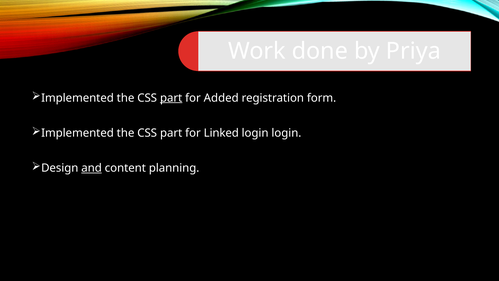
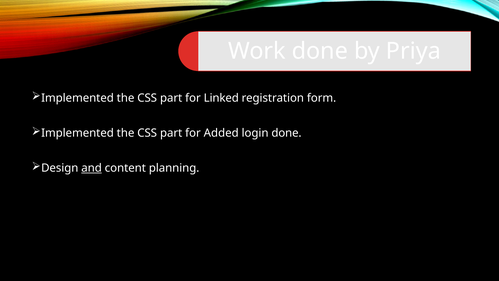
part underline: present -> none (171, 98)
Added: Added -> Linked (221, 98)
Linked: Linked -> Added (221, 133)
login login: login -> done (286, 133)
